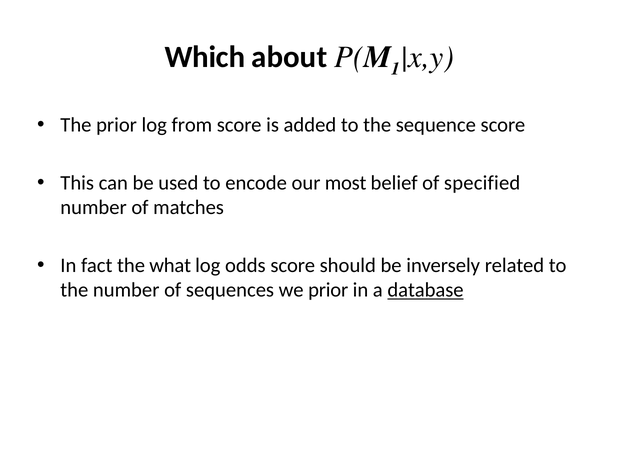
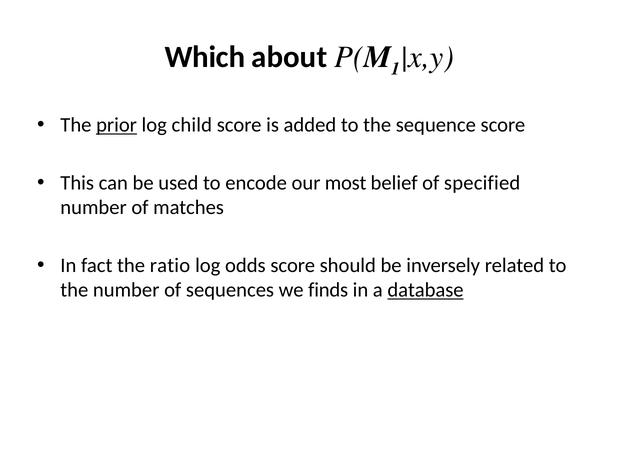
prior underline: none -> present (117, 125)
from: from -> child (192, 125)
what: what -> ratio (170, 266)
we prior: prior -> finds (328, 290)
